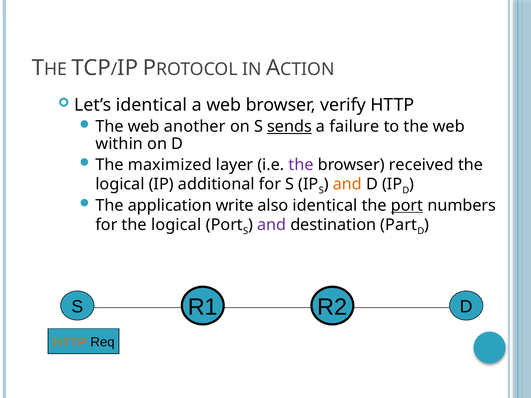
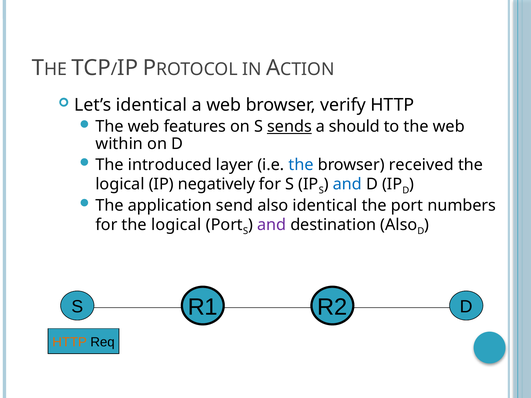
another: another -> features (195, 127)
failure: failure -> should (354, 127)
maximized: maximized -> introduced (170, 165)
the colour: purple -> blue (301, 165)
additional: additional -> negatively (216, 184)
and colour: orange -> blue (347, 184)
write: write -> send (235, 205)
port underline: present -> none (407, 205)
destination Part: Part -> Also (399, 225)
